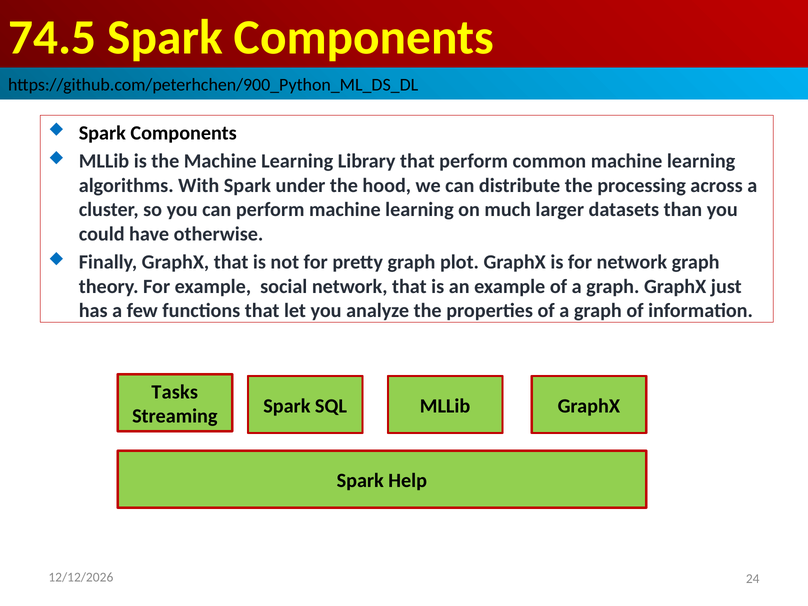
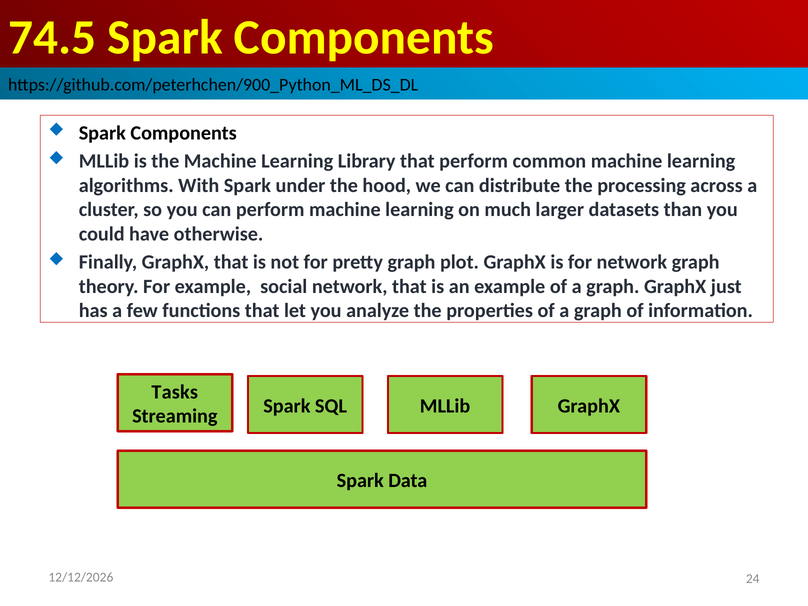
Help: Help -> Data (408, 481)
